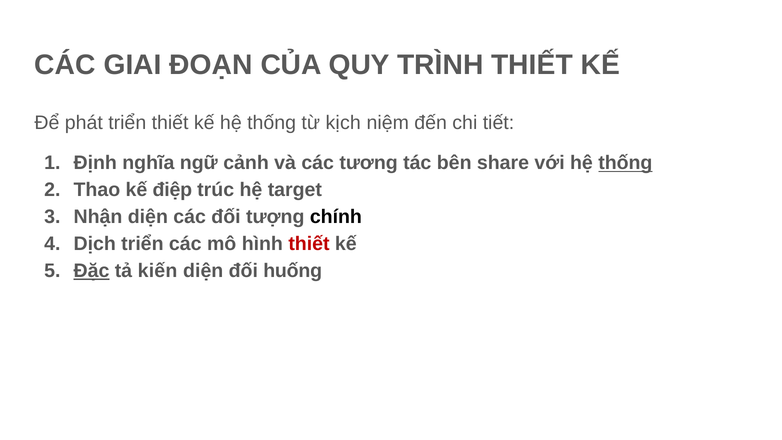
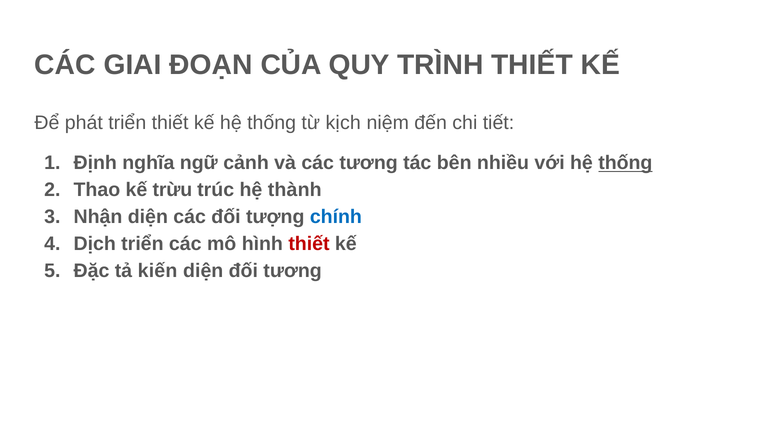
share: share -> nhiều (503, 163)
điệp: điệp -> trừu (172, 190)
target: target -> thành (295, 190)
chính colour: black -> blue (336, 217)
Đặc underline: present -> none (91, 271)
đối huống: huống -> tương (293, 271)
